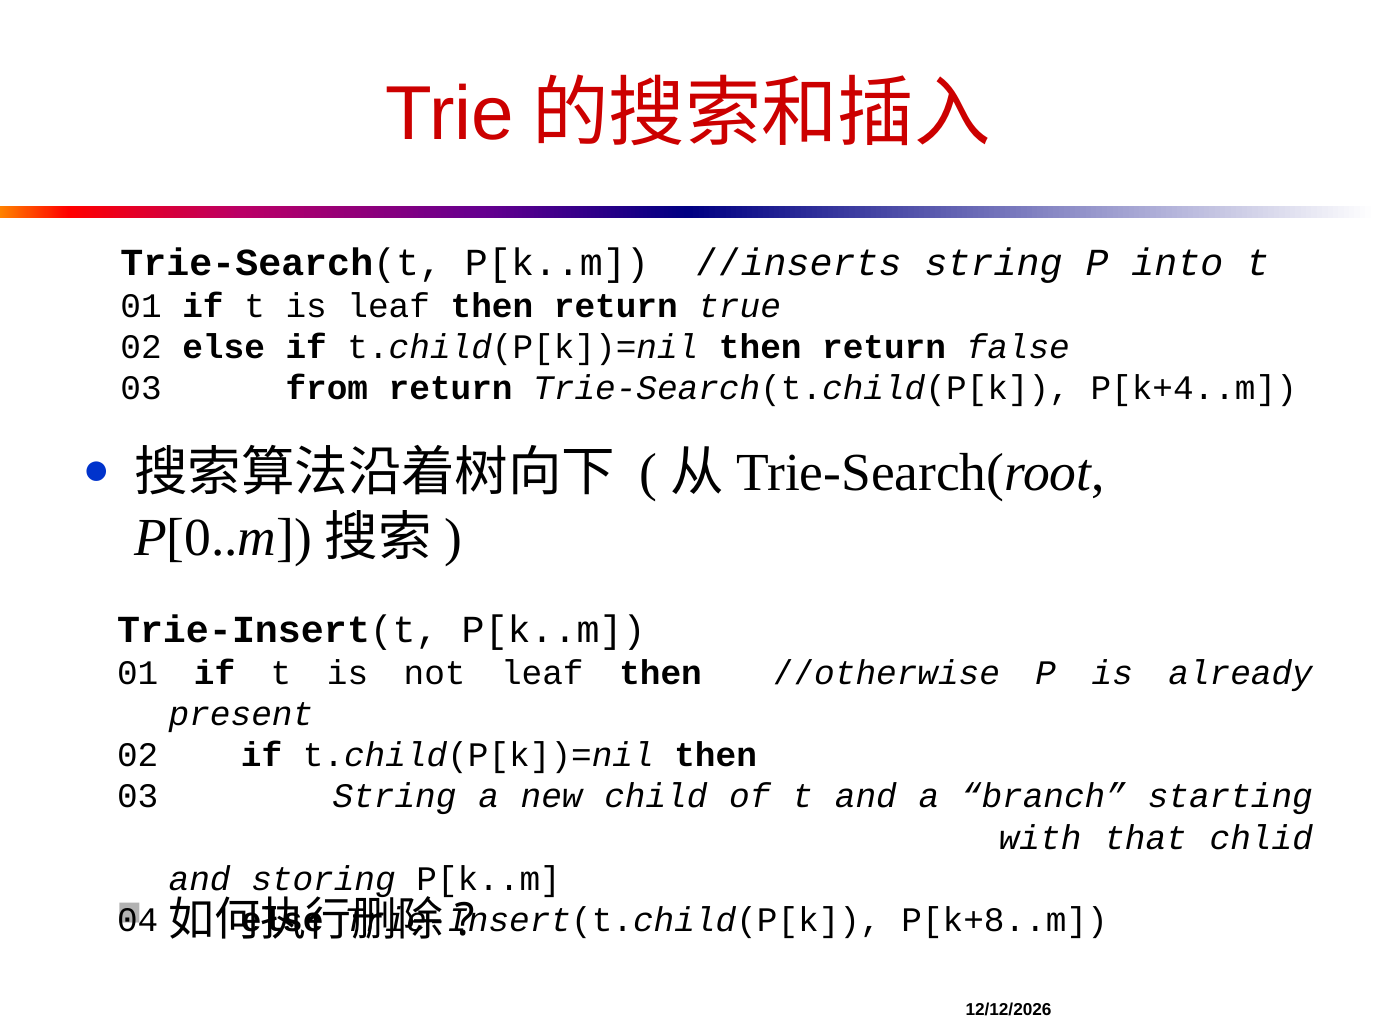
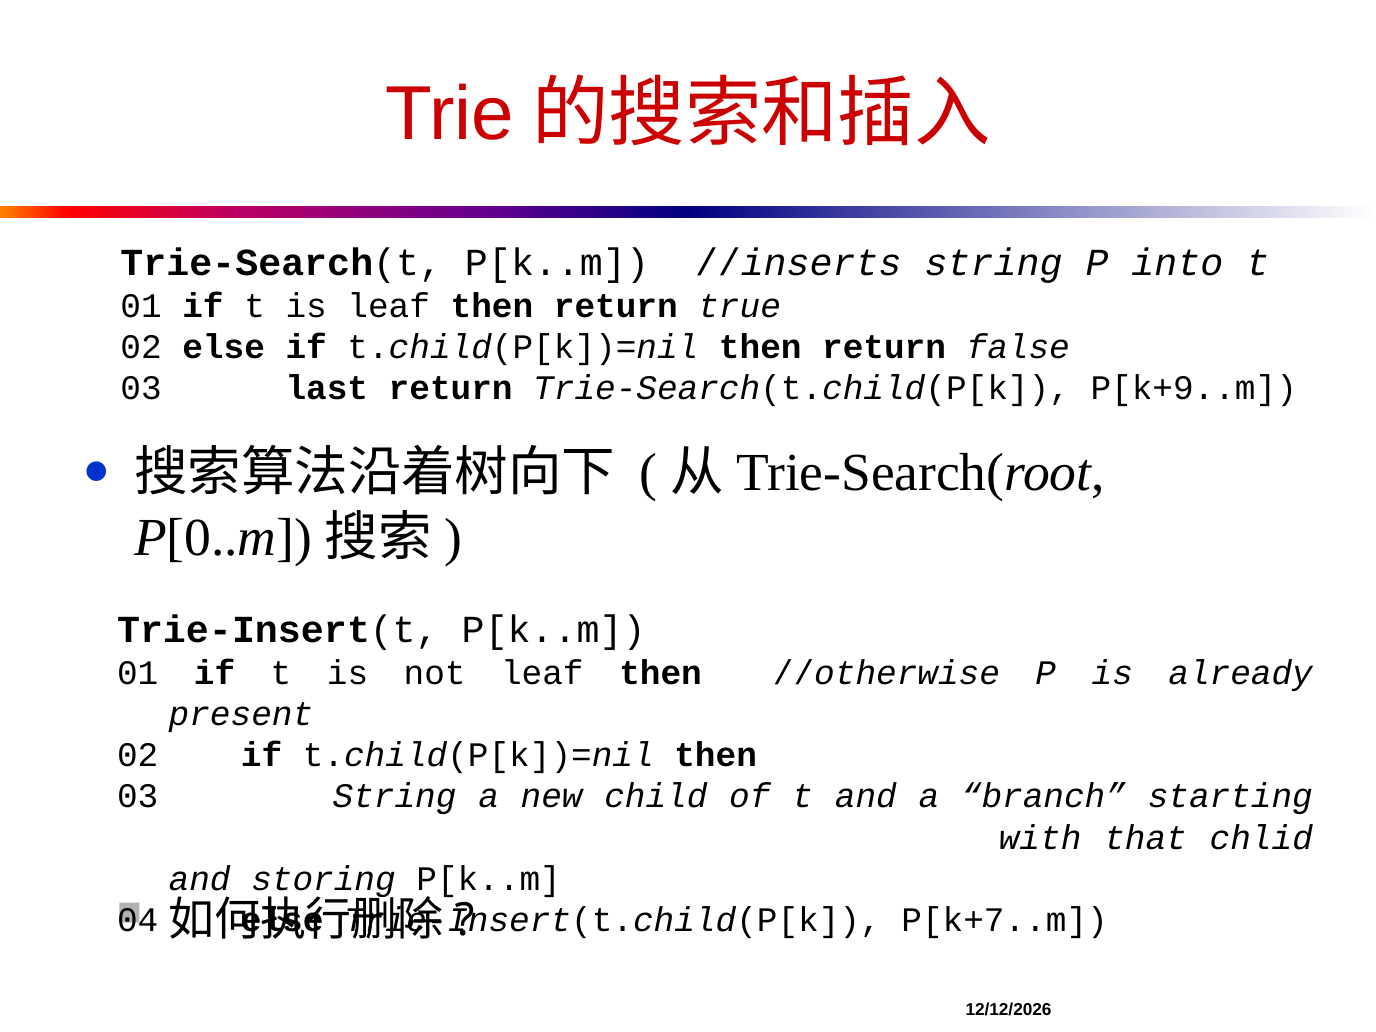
from: from -> last (327, 389)
P[k+4..m: P[k+4..m -> P[k+9..m (1194, 389)
P[k+8..m: P[k+8..m -> P[k+7..m (1005, 920)
